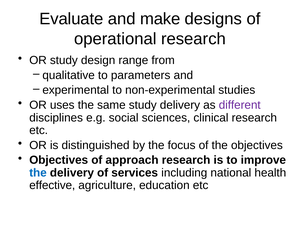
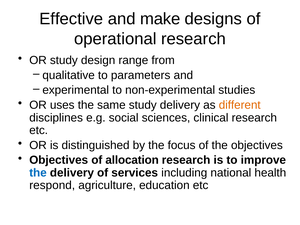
Evaluate: Evaluate -> Effective (71, 19)
different colour: purple -> orange (240, 105)
approach: approach -> allocation (132, 160)
effective: effective -> respond (52, 185)
